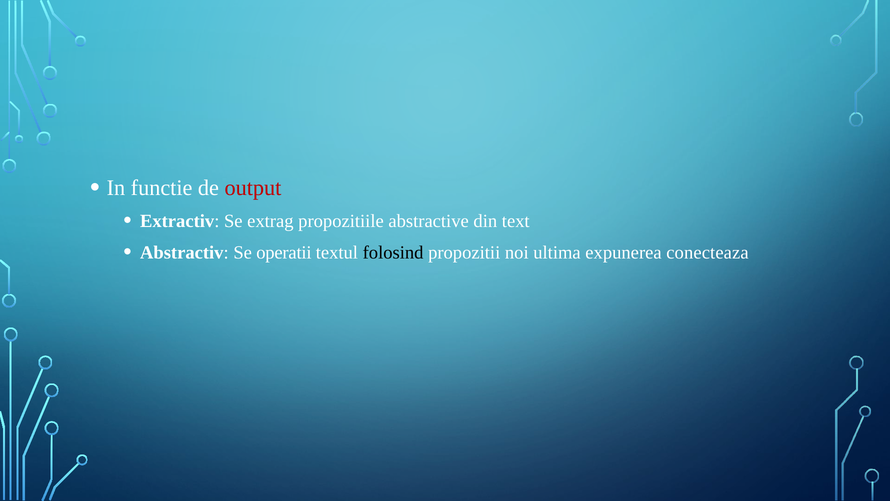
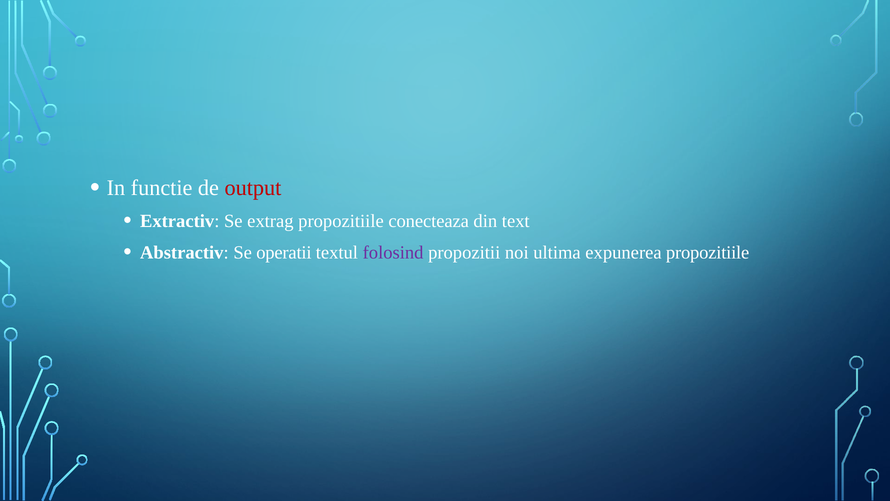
abstractive: abstractive -> conecteaza (429, 221)
folosind colour: black -> purple (393, 252)
expunerea conecteaza: conecteaza -> propozitiile (708, 252)
